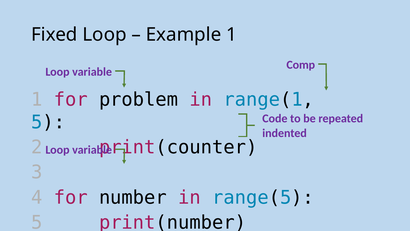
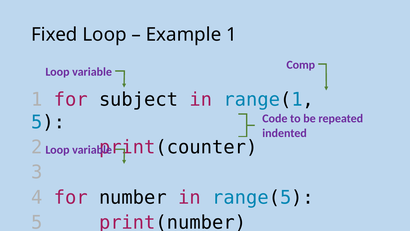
problem: problem -> subject (139, 99)
